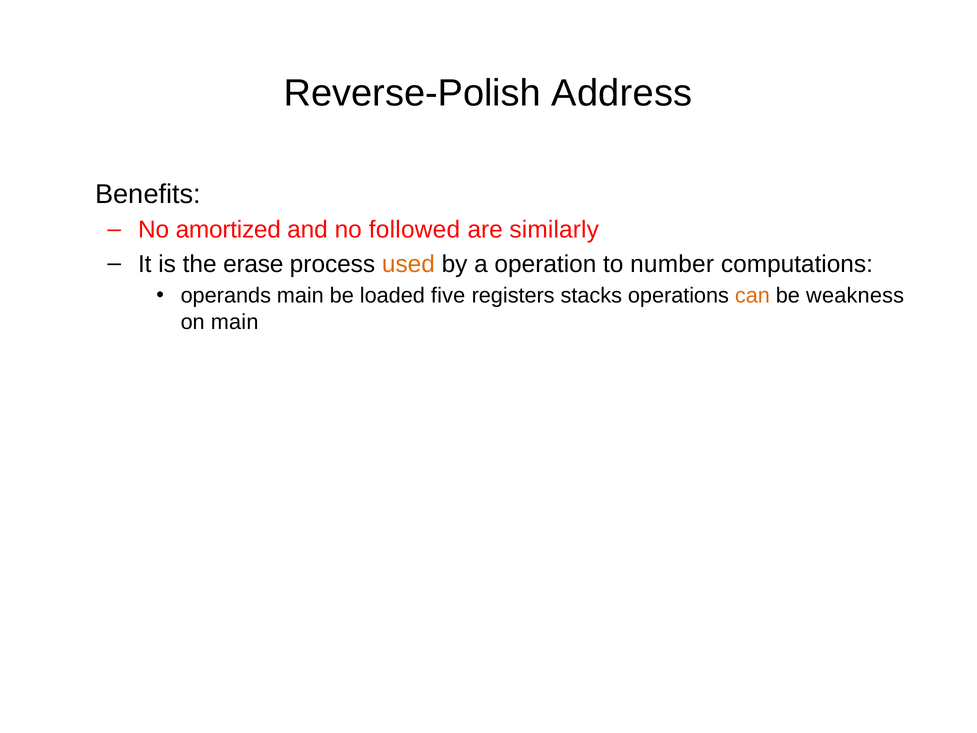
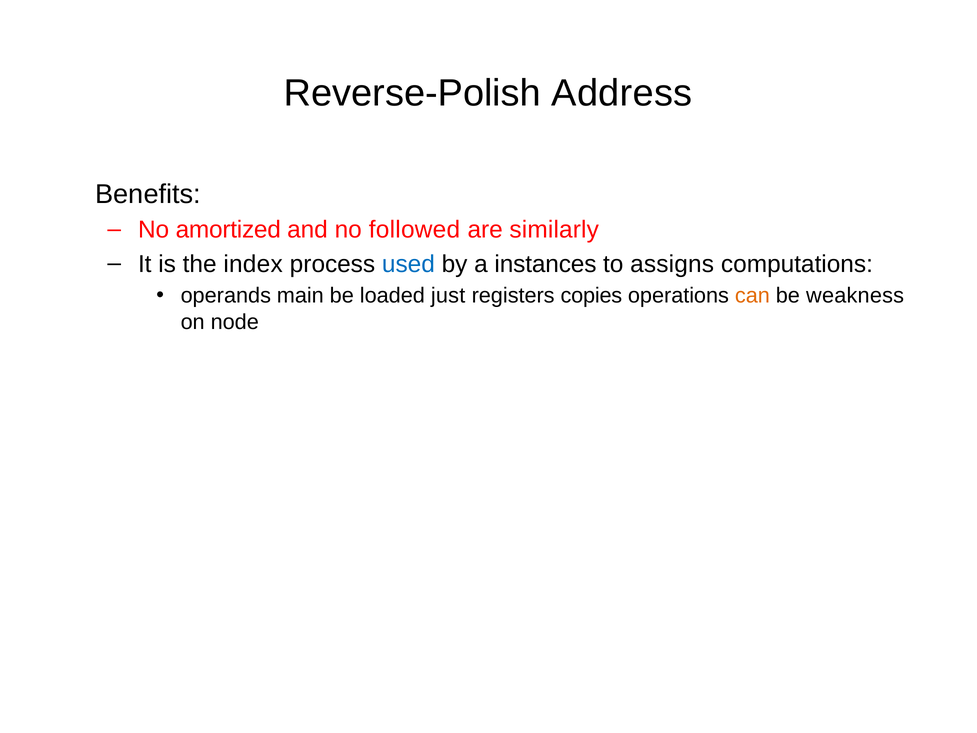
erase: erase -> index (253, 264)
used colour: orange -> blue (408, 264)
operation: operation -> instances (546, 264)
number: number -> assigns (672, 264)
five: five -> just (448, 296)
stacks: stacks -> copies (591, 296)
on main: main -> node (235, 322)
